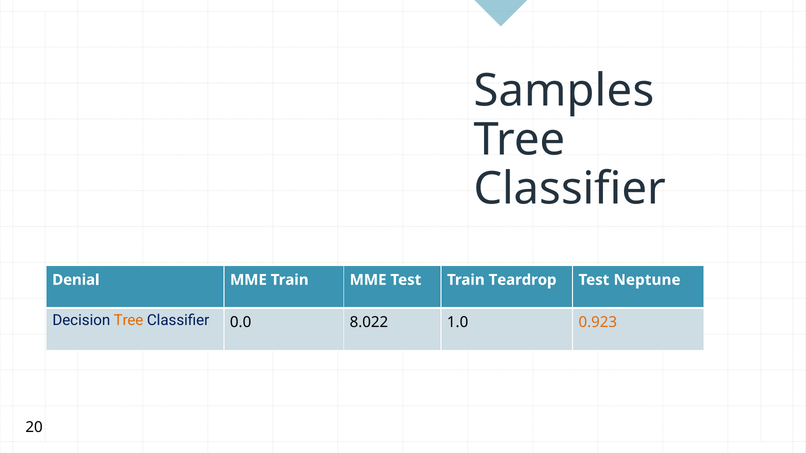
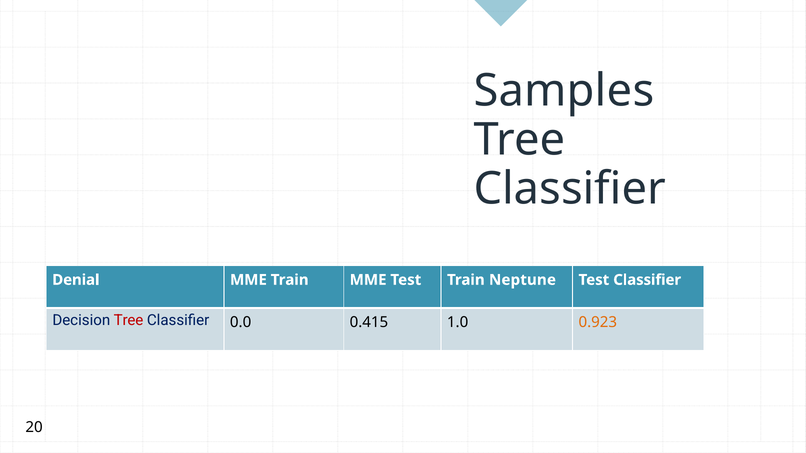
Teardrop: Teardrop -> Neptune (522, 280)
Test Neptune: Neptune -> Classifier (647, 280)
Tree colour: orange -> red (129, 320)
8.022: 8.022 -> 0.415 (369, 322)
